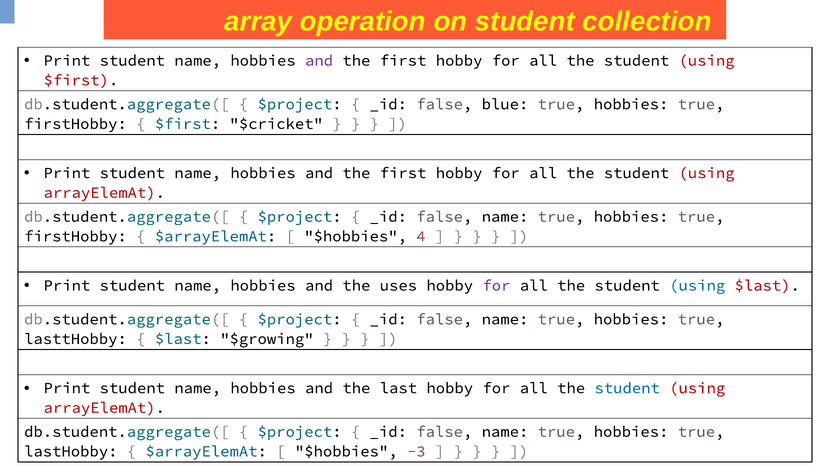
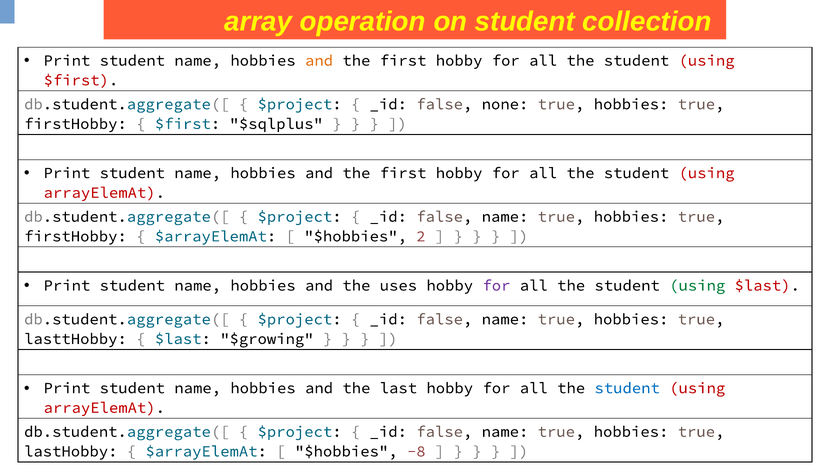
and colour: purple -> orange (319, 60)
blue: blue -> none (505, 104)
$cricket: $cricket -> $sqlplus (276, 124)
4: 4 -> 2 (421, 236)
using colour: blue -> green (697, 285)
-3: -3 -> -8 (416, 451)
